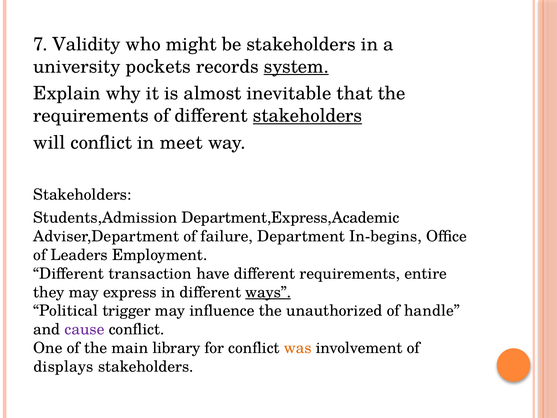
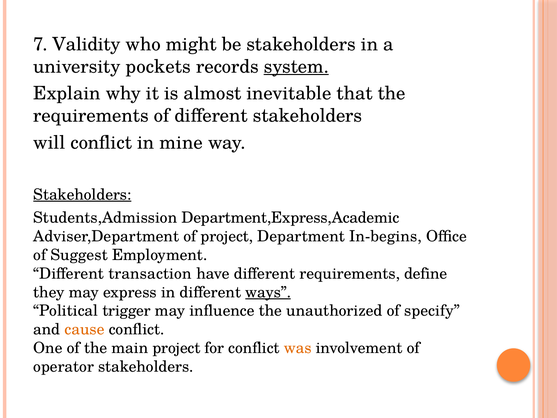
stakeholders underline: present -> none (308, 116)
meet: meet -> mine (181, 143)
Stakeholders underline: none -> present (82, 194)
of failure: failure -> project (227, 236)
Leaders: Leaders -> Suggest (79, 255)
entire: entire -> define (426, 273)
handle: handle -> specify (432, 311)
cause colour: purple -> orange (85, 329)
main library: library -> project (176, 348)
displays: displays -> operator (64, 366)
